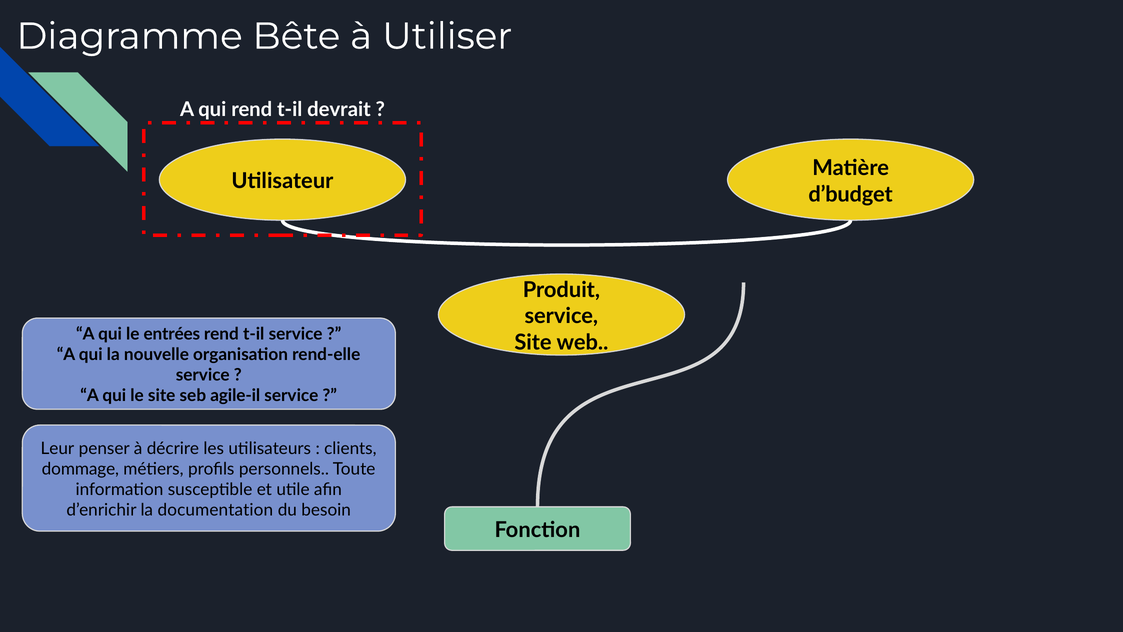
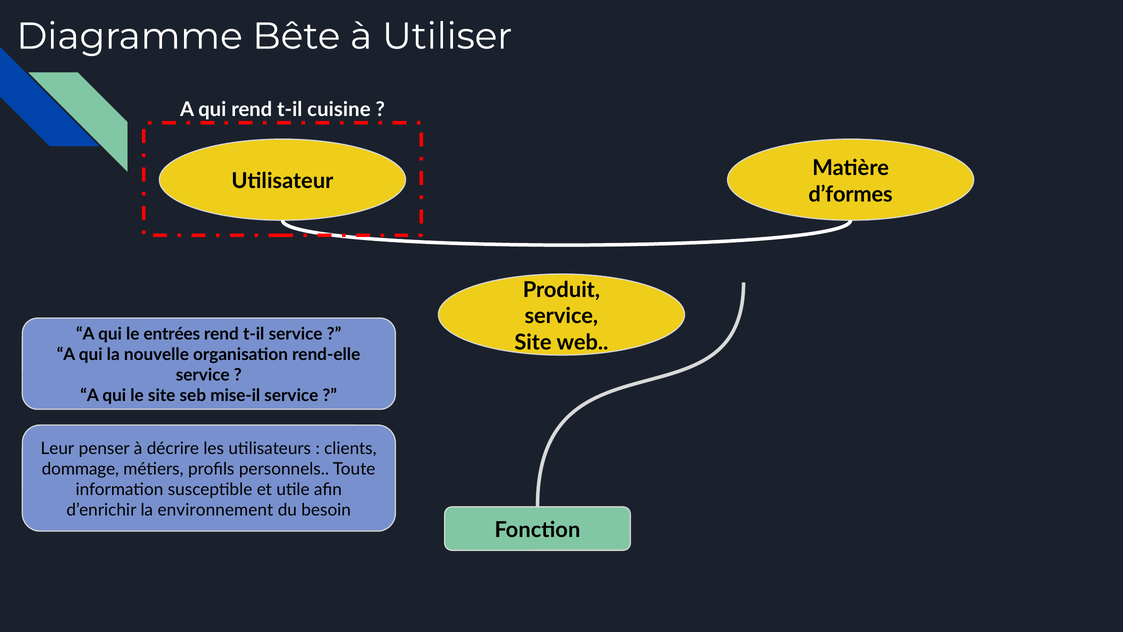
devrait: devrait -> cuisine (339, 109)
d’budget: d’budget -> d’formes (851, 194)
agile-il: agile-il -> mise-il (235, 396)
documentation: documentation -> environnement (215, 510)
